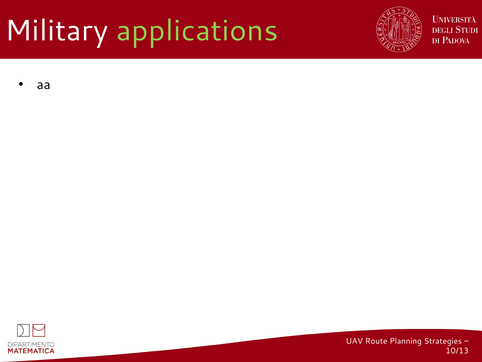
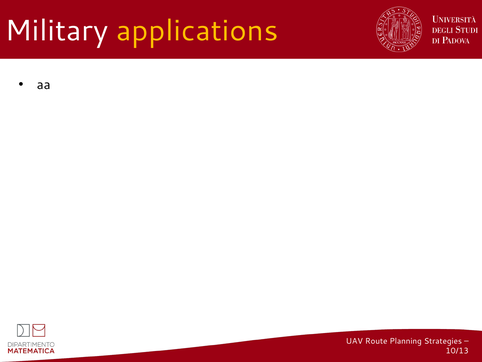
applications colour: light green -> yellow (197, 31)
